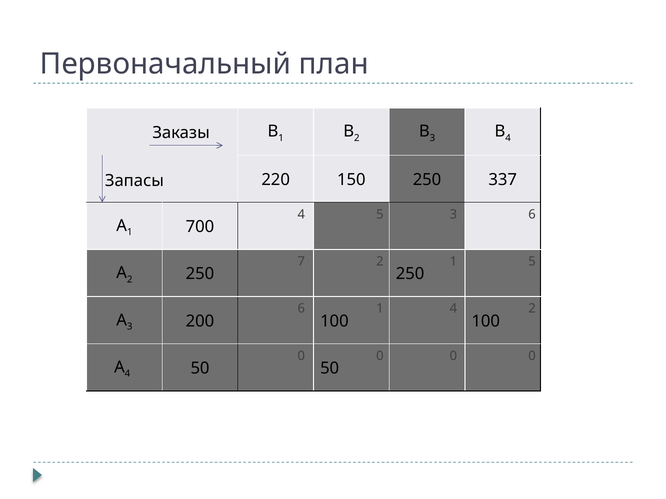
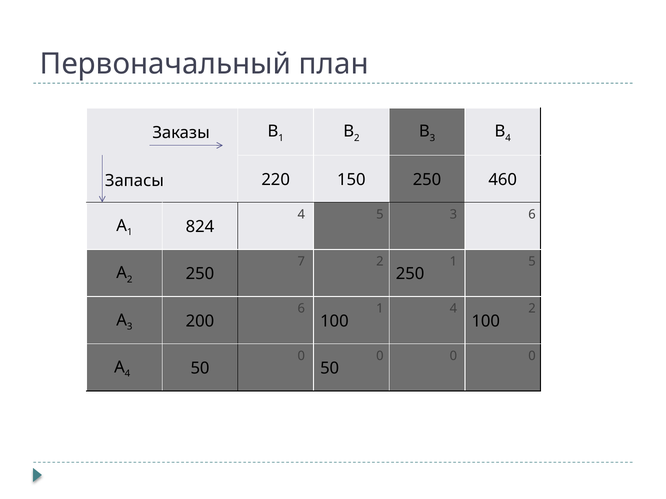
337: 337 -> 460 (503, 180)
700: 700 -> 824 (200, 227)
